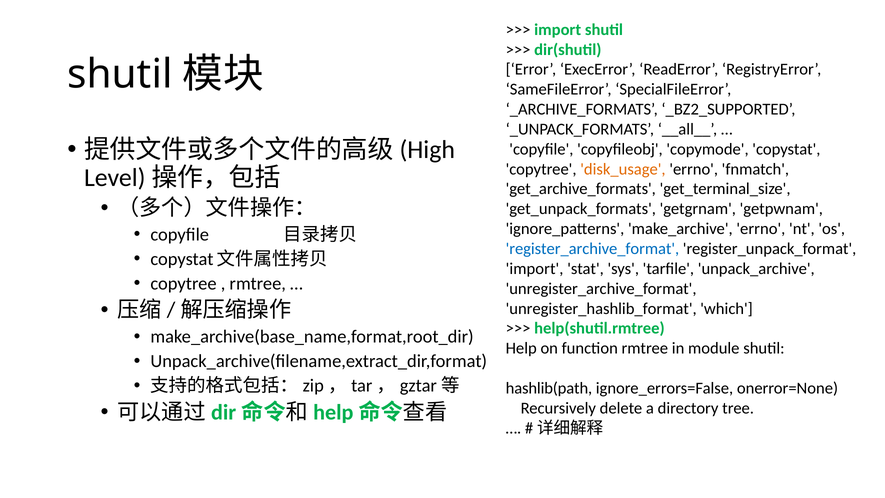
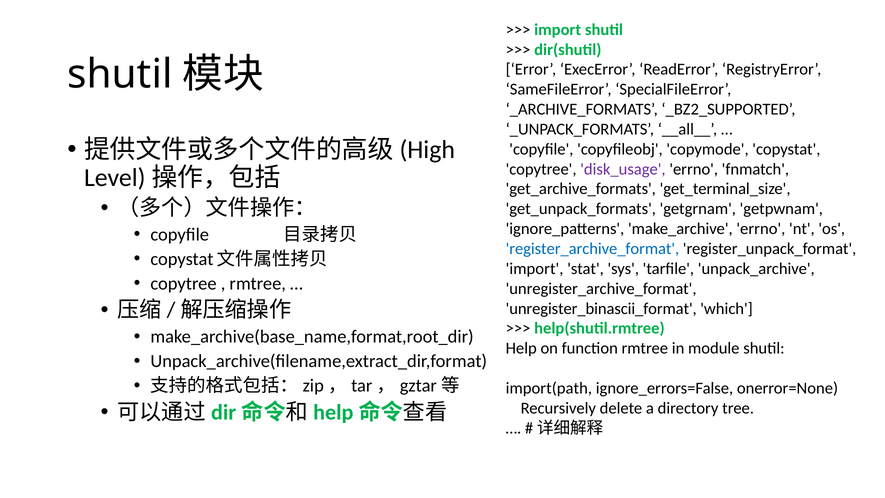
disk_usage colour: orange -> purple (623, 169)
unregister_hashlib_format: unregister_hashlib_format -> unregister_binascii_format (601, 308)
hashlib(path: hashlib(path -> import(path (549, 388)
